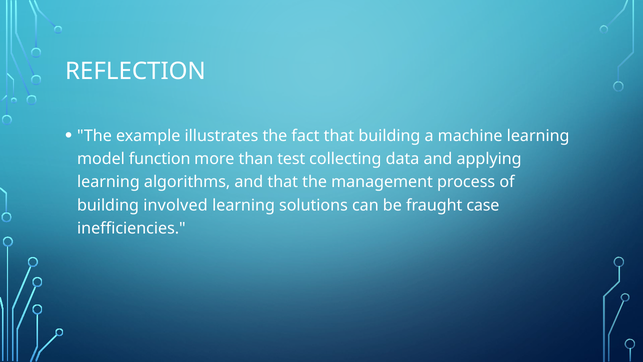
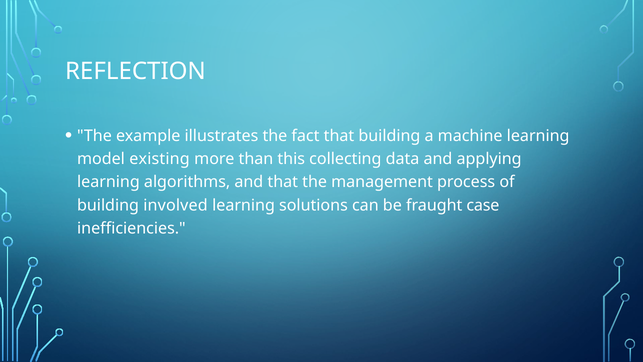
function: function -> existing (160, 159)
test: test -> this (291, 159)
